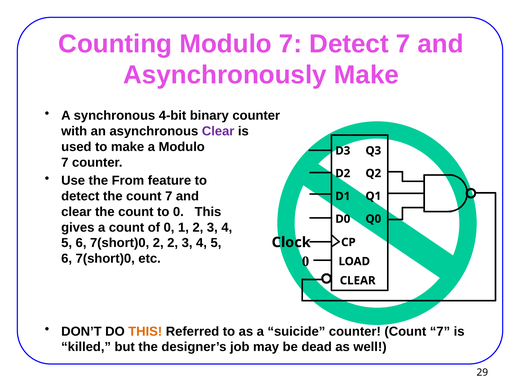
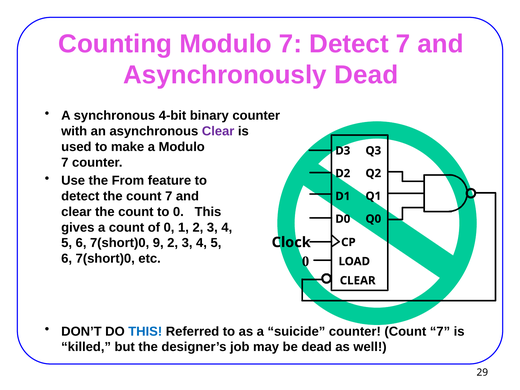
Asynchronously Make: Make -> Dead (366, 75)
7(short)0 2: 2 -> 9 (158, 243)
THIS colour: orange -> blue (145, 331)
